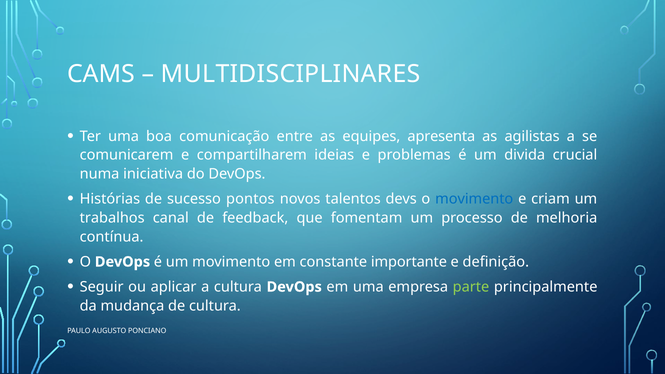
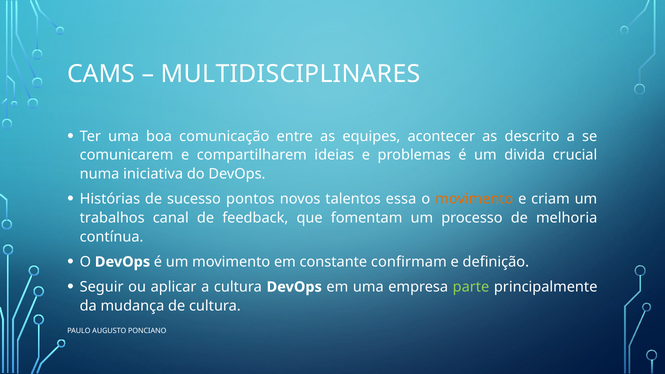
apresenta: apresenta -> acontecer (441, 136)
agilistas: agilistas -> descrito (532, 136)
devs: devs -> essa (401, 199)
movimento colour: blue -> orange (474, 199)
importante: importante -> confirmam (409, 262)
